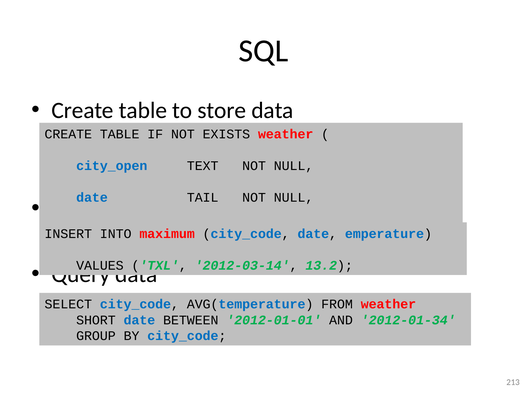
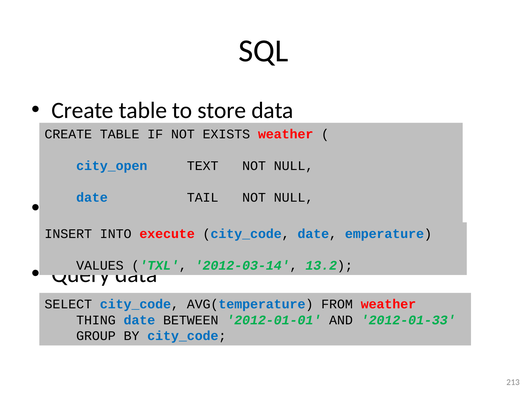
maximum: maximum -> execute (167, 234)
SHORT: SHORT -> THING (96, 320)
2012-01-34: 2012-01-34 -> 2012-01-33 (408, 320)
